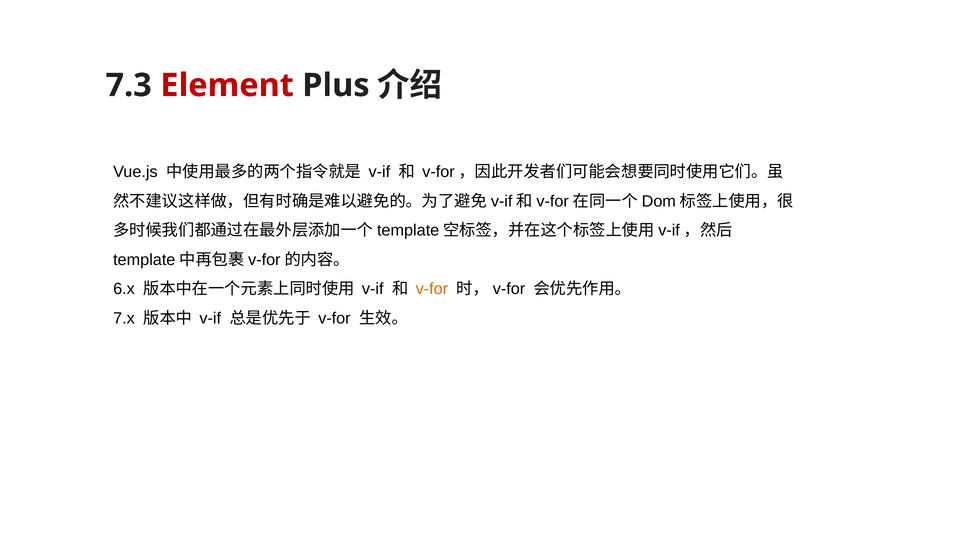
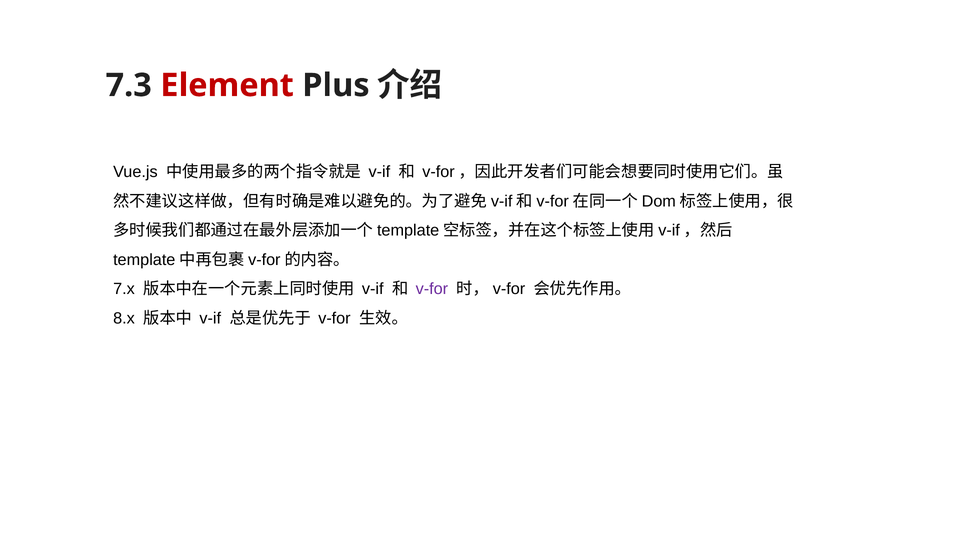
6.x: 6.x -> 7.x (124, 289)
v-for colour: orange -> purple (432, 289)
7.x: 7.x -> 8.x (124, 318)
